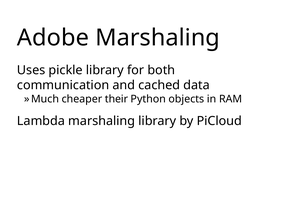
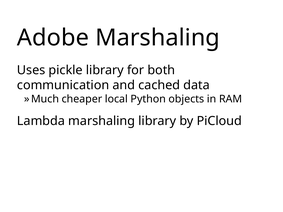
their: their -> local (116, 99)
